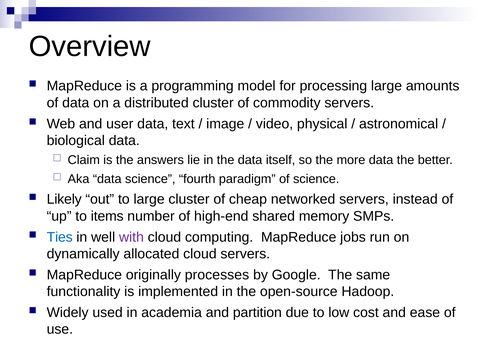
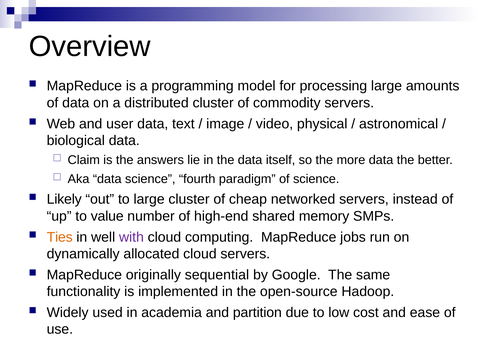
items: items -> value (107, 216)
Ties colour: blue -> orange (60, 237)
processes: processes -> sequential (217, 275)
